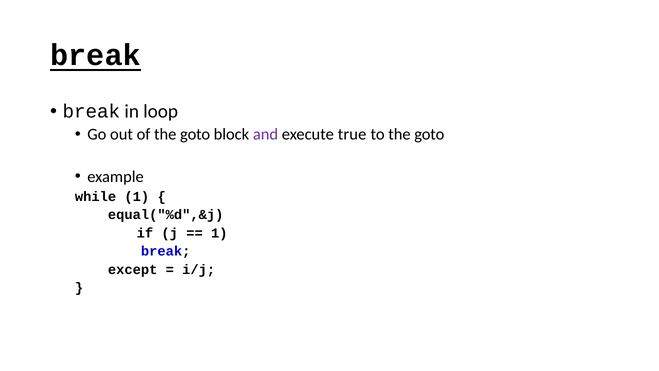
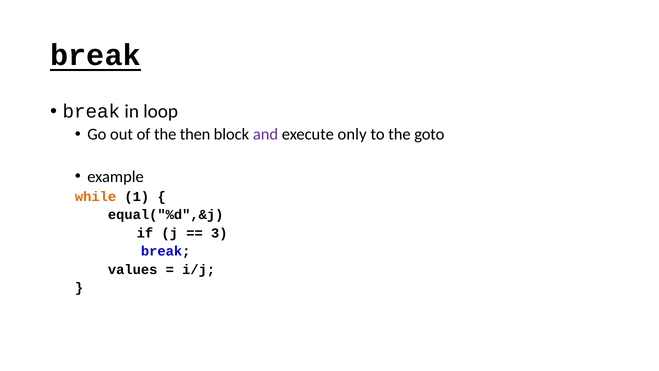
of the goto: goto -> then (195, 134)
true: true -> only (352, 134)
while colour: black -> orange (96, 196)
1: 1 -> 3 (219, 233)
except: except -> values (133, 269)
